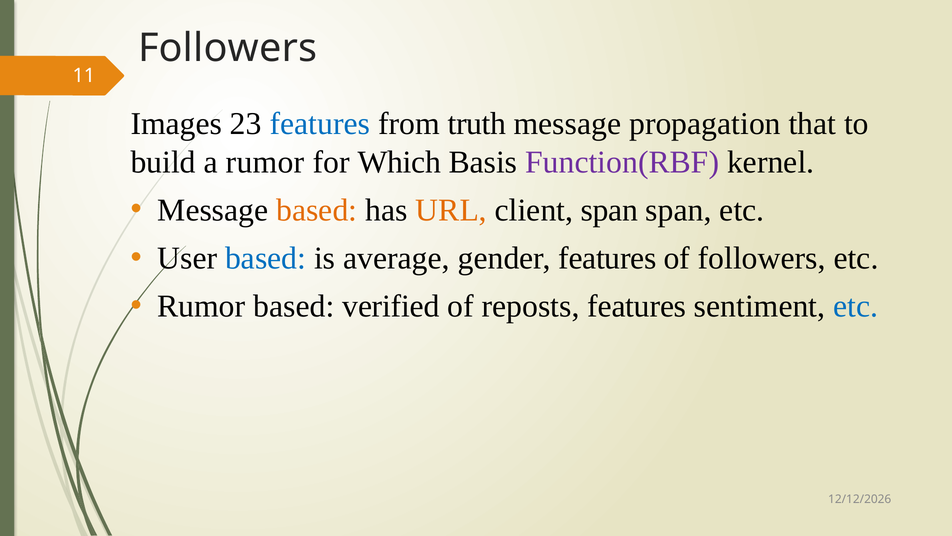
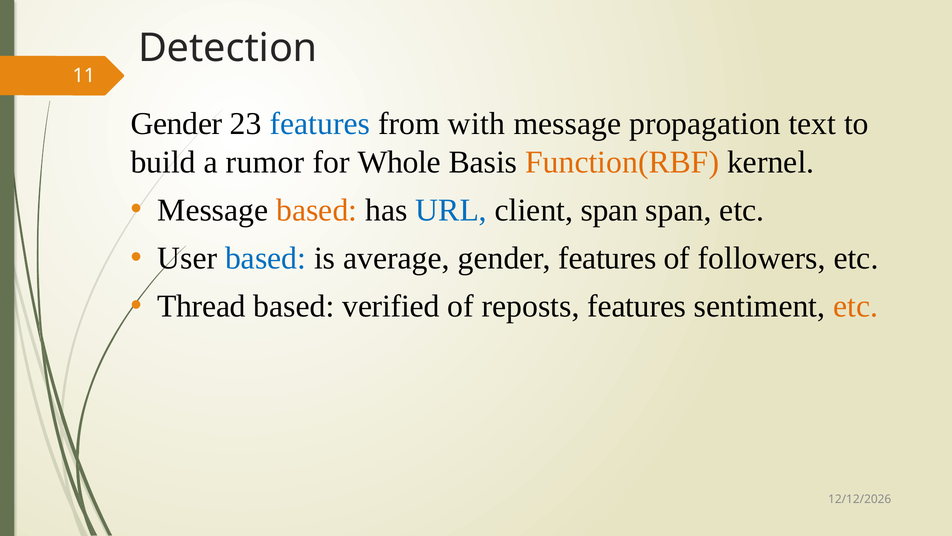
Followers: Followers -> Detection (228, 48)
Images: Images -> Gender (176, 124)
truth: truth -> with (477, 124)
that: that -> text (812, 124)
Which: Which -> Whole (399, 162)
Function(RBF colour: purple -> orange (622, 162)
URL colour: orange -> blue (451, 210)
Rumor: Rumor -> Thread (202, 306)
etc colour: blue -> orange (856, 306)
